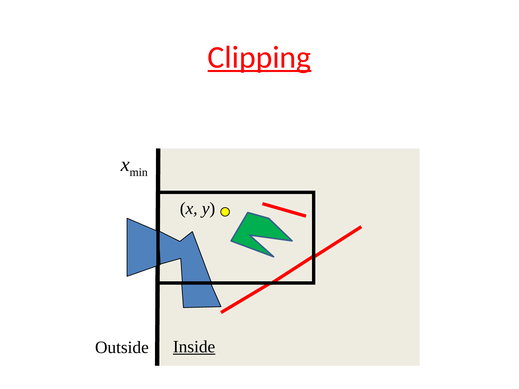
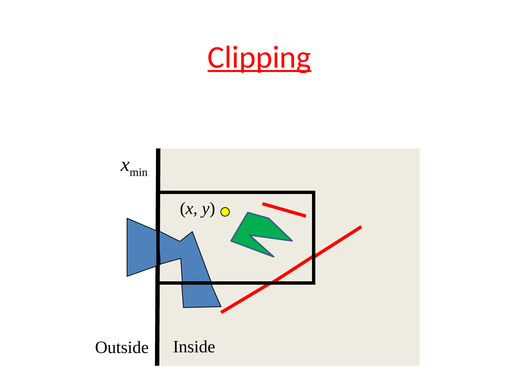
Inside underline: present -> none (194, 347)
